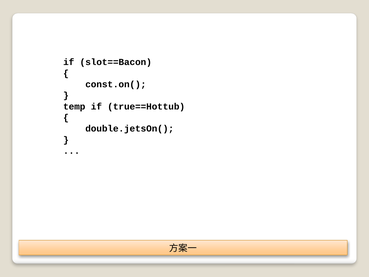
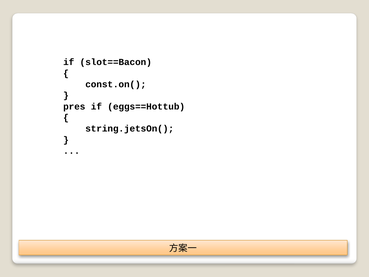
temp: temp -> pres (74, 106)
true==Hottub: true==Hottub -> eggs==Hottub (146, 106)
double.jetsOn(: double.jetsOn( -> string.jetsOn( (130, 129)
